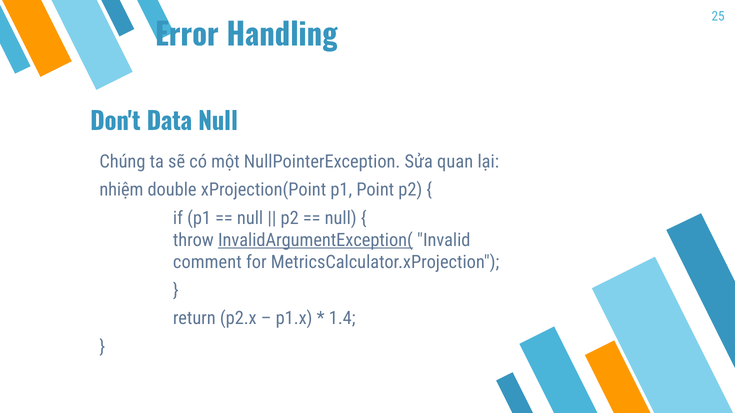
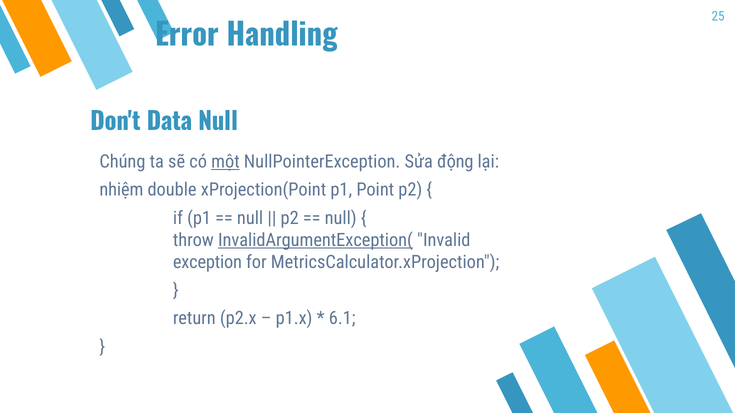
một underline: none -> present (225, 162)
quan: quan -> động (455, 162)
comment: comment -> exception (207, 262)
1.4: 1.4 -> 6.1 (342, 319)
